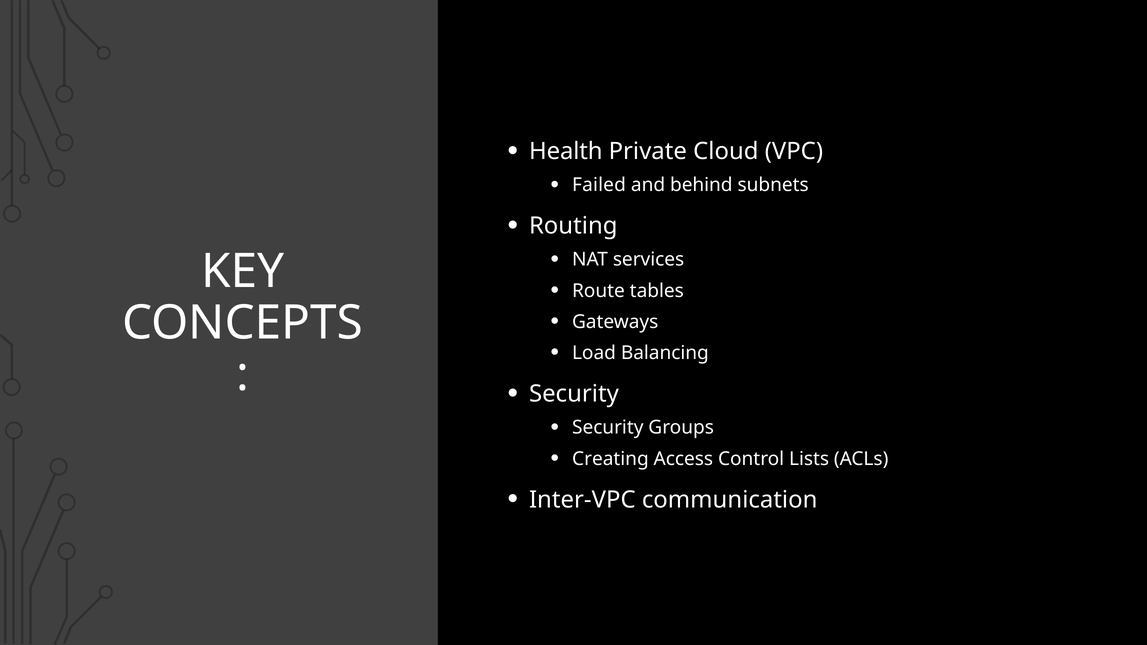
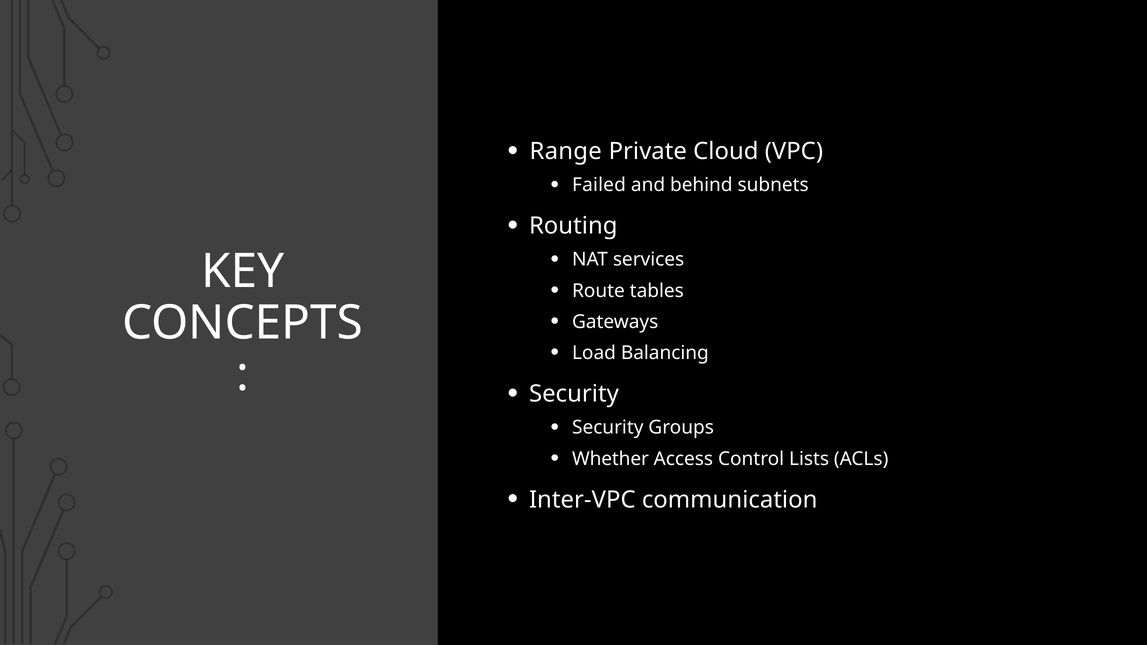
Health: Health -> Range (566, 151)
Creating: Creating -> Whether (610, 459)
